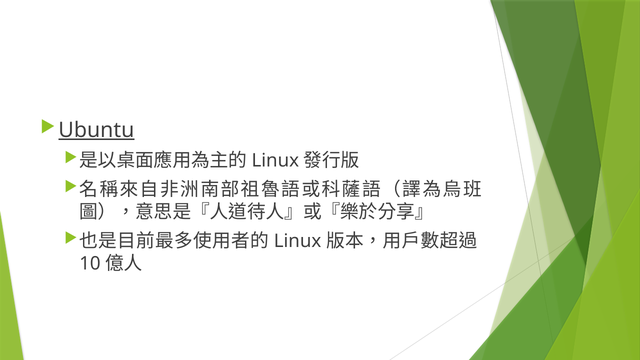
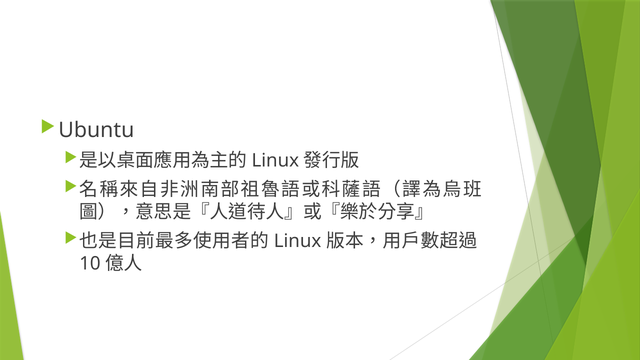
Ubuntu underline: present -> none (96, 130)
